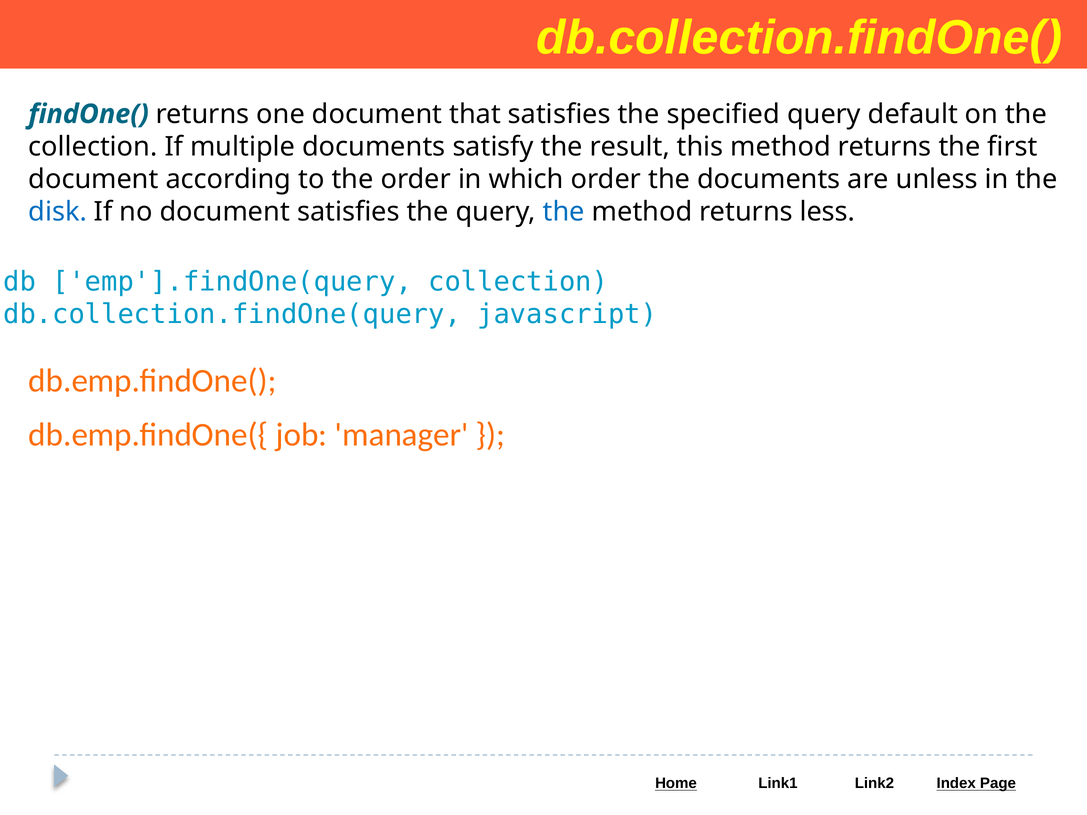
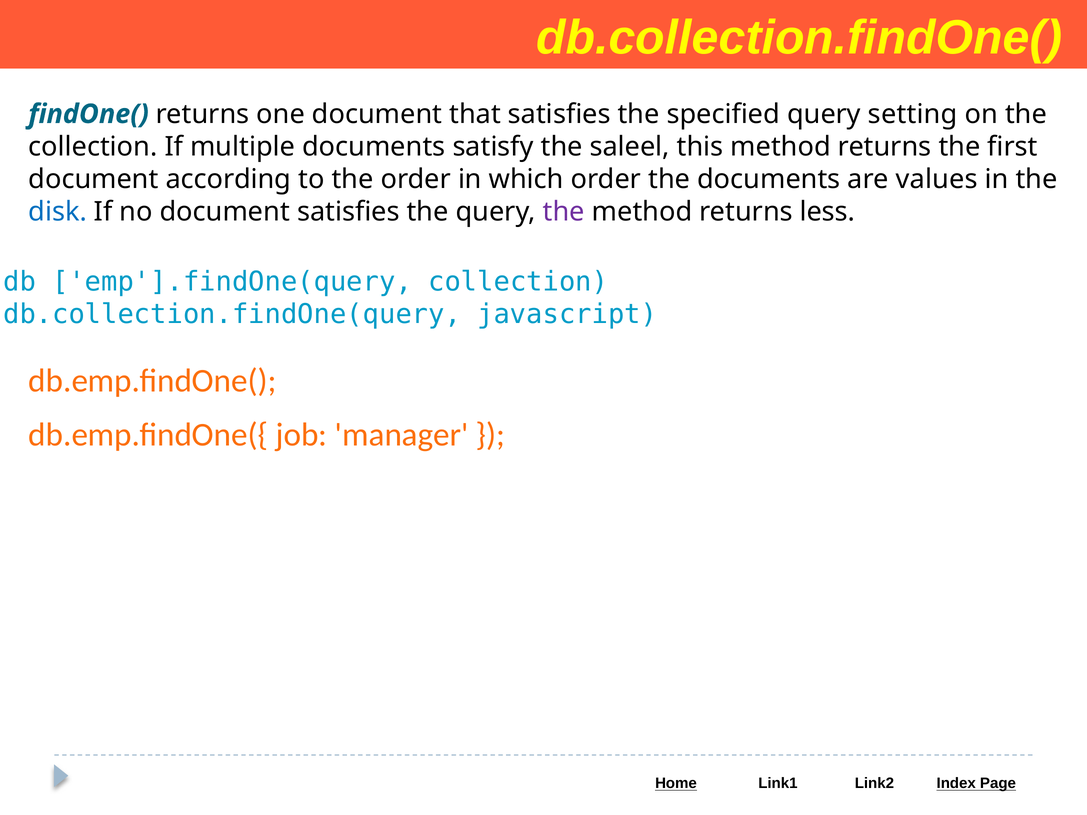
default: default -> setting (913, 114)
result: result -> saleel (630, 147)
unless: unless -> values (937, 179)
the colour: blue -> purple (564, 212)
